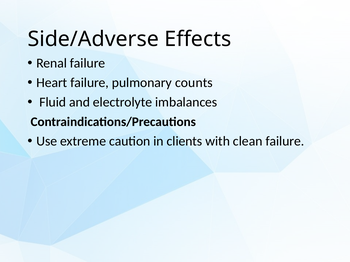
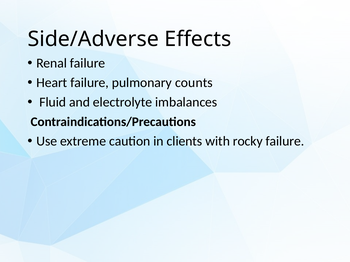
clean: clean -> rocky (248, 142)
